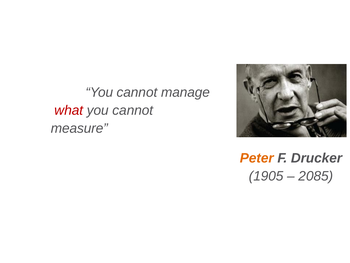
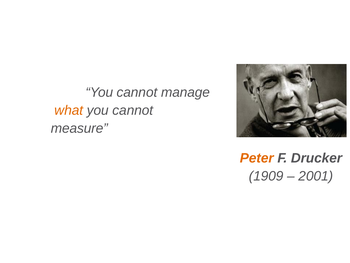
what colour: red -> orange (69, 110)
1905: 1905 -> 1909 (266, 176)
2085: 2085 -> 2001 (316, 176)
